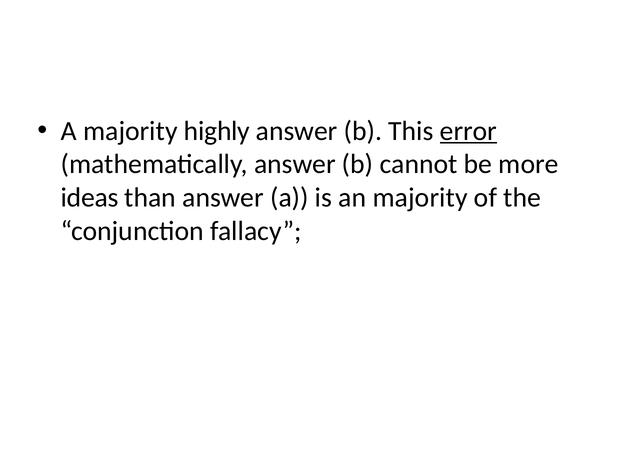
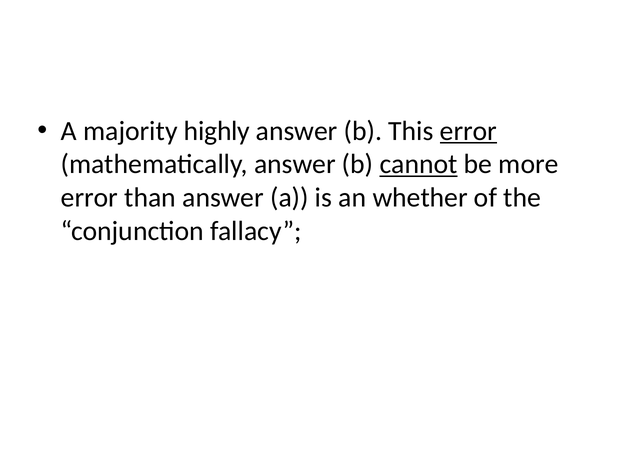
cannot underline: none -> present (419, 164)
ideas: ideas -> error (89, 198)
an majority: majority -> whether (420, 198)
